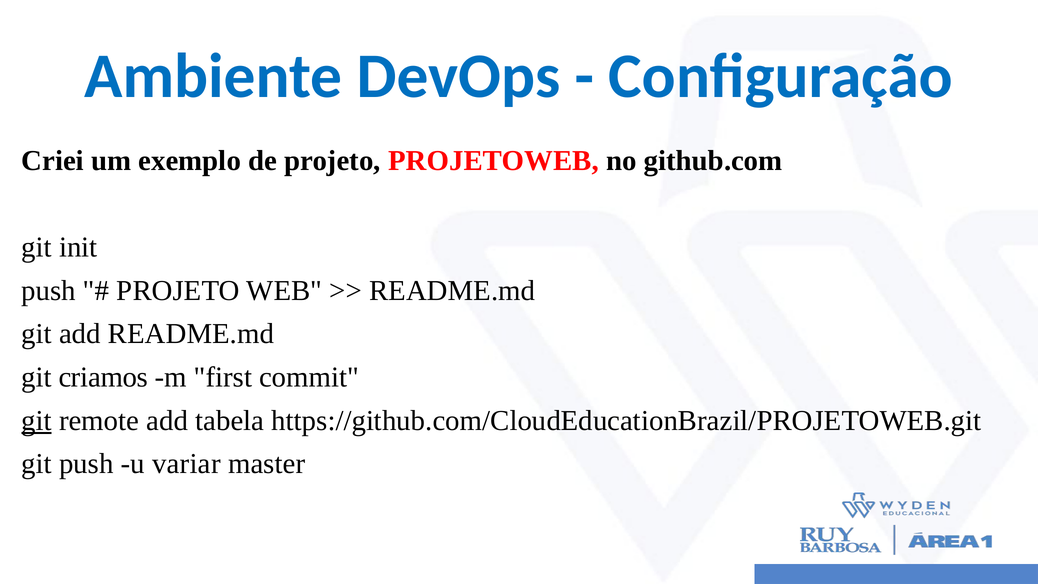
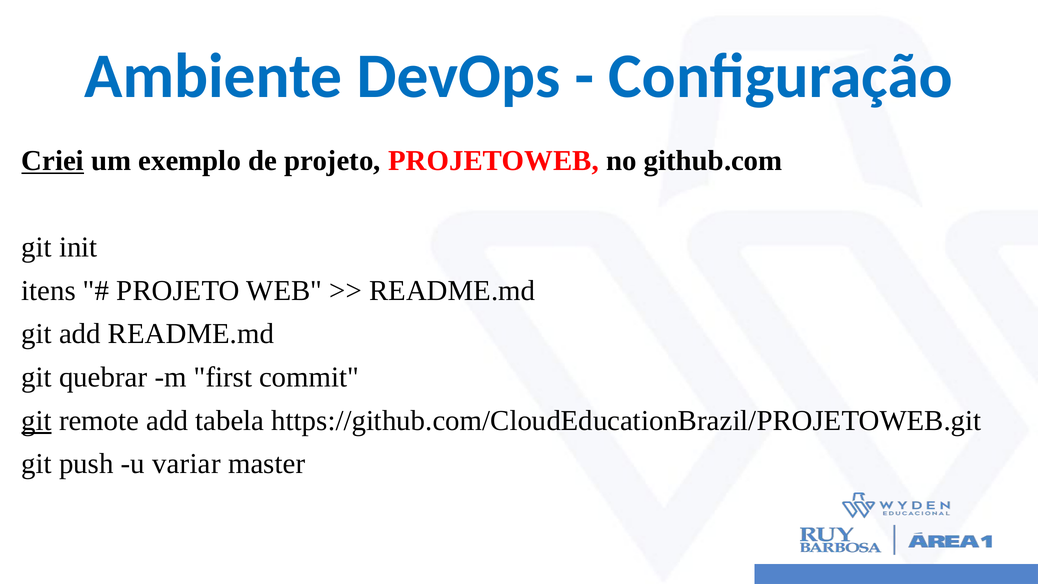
Criei underline: none -> present (53, 161)
push: push -> itens (49, 291)
criamos: criamos -> quebrar (103, 377)
